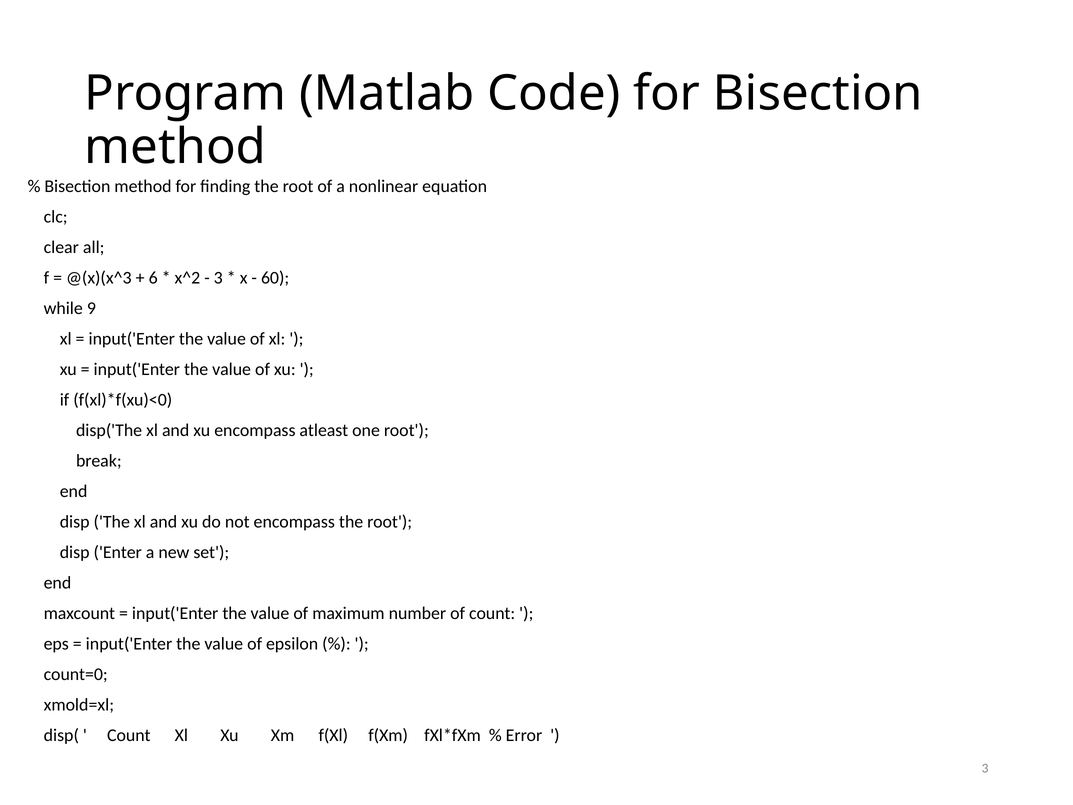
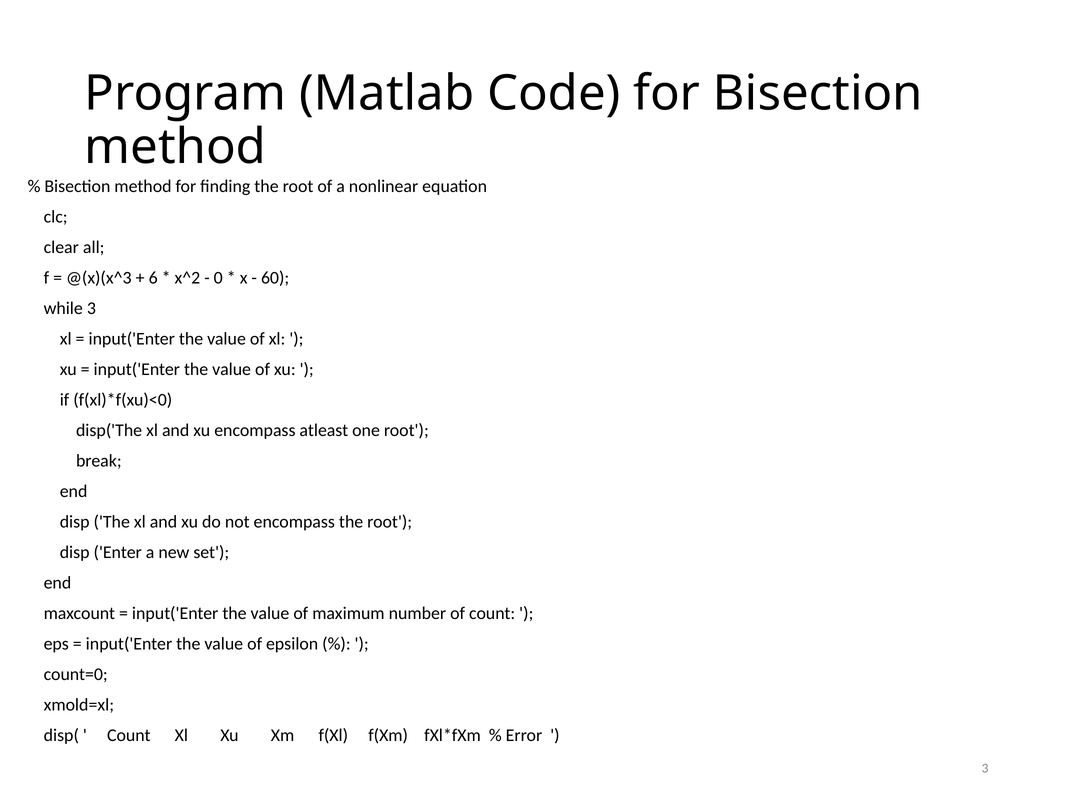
3: 3 -> 0 (218, 278)
while 9: 9 -> 3 (91, 308)
